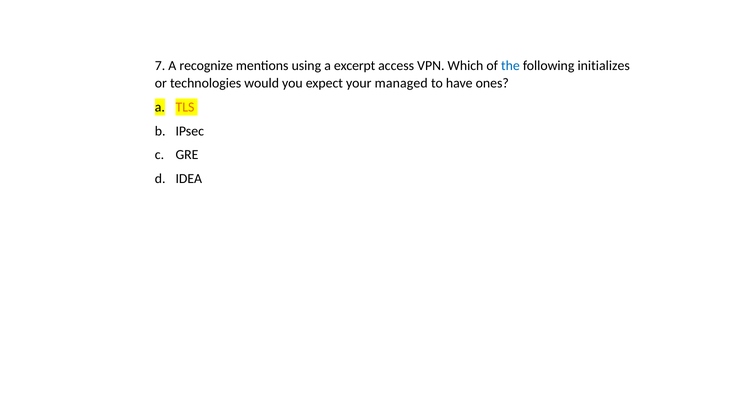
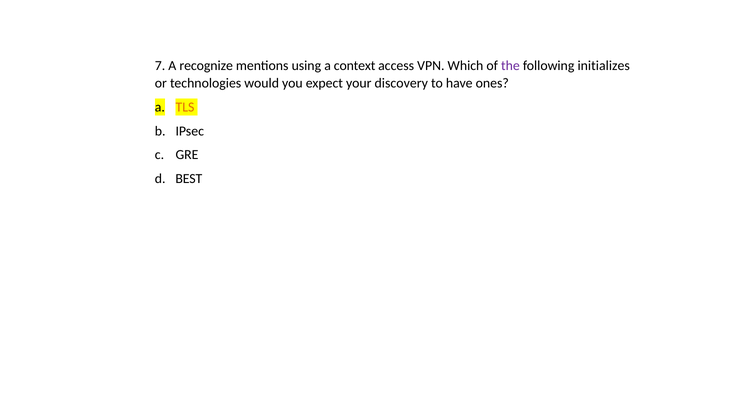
excerpt: excerpt -> context (355, 66)
the colour: blue -> purple (510, 66)
managed: managed -> discovery (401, 83)
IDEA: IDEA -> BEST (189, 179)
